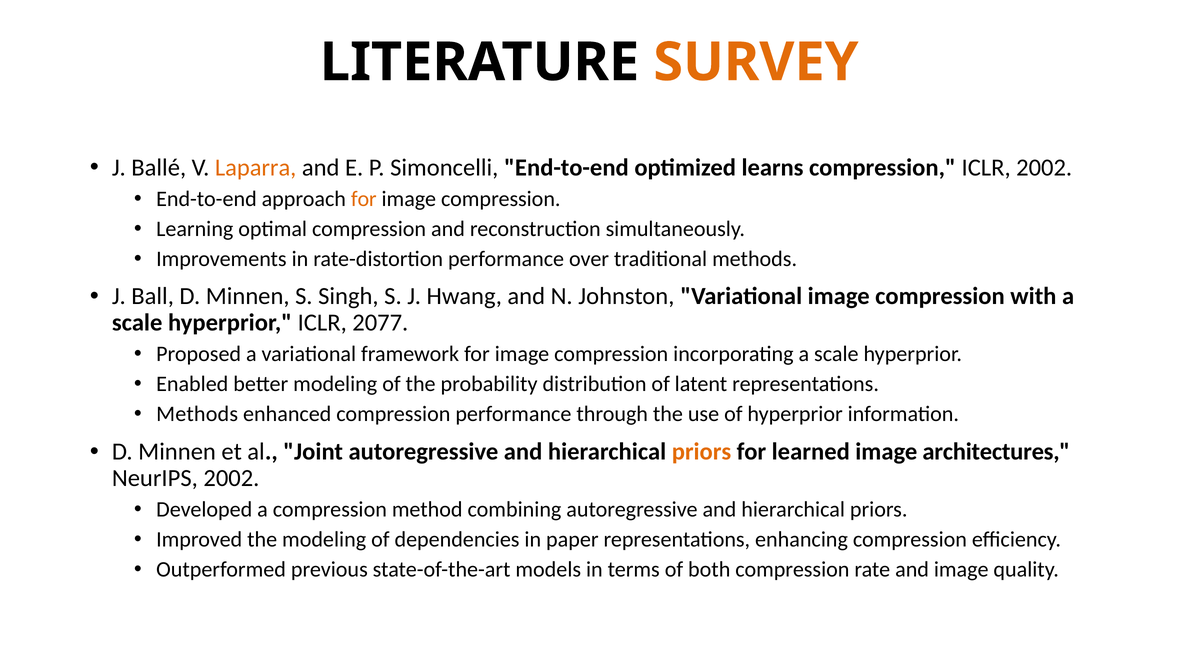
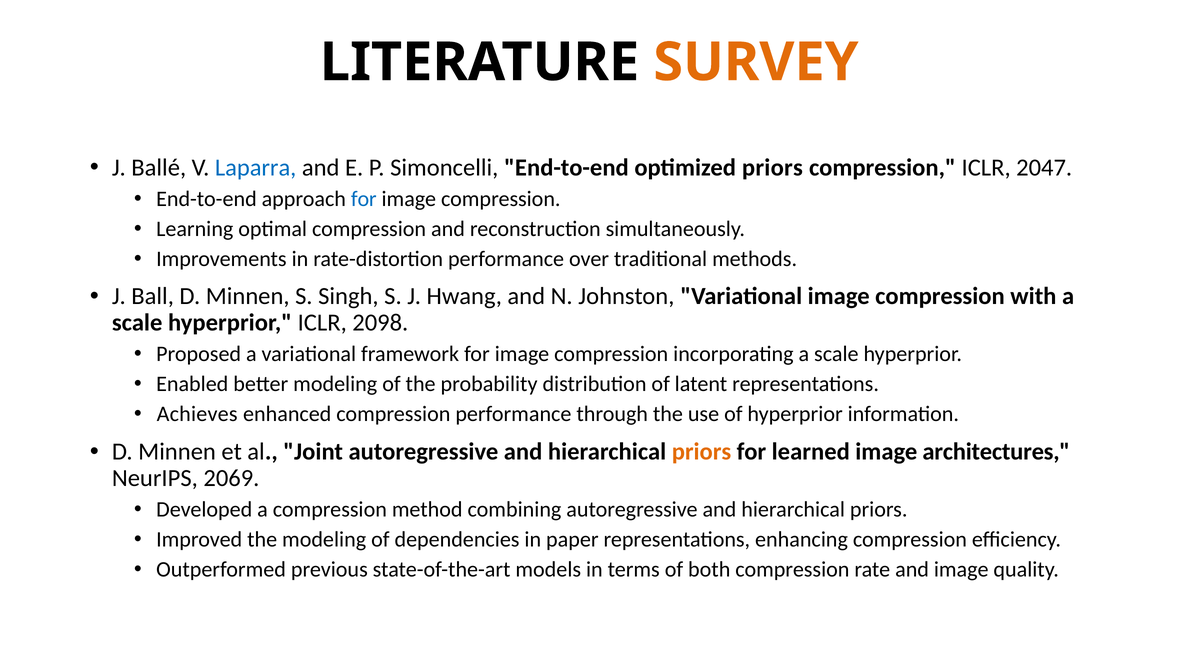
Laparra colour: orange -> blue (256, 168)
optimized learns: learns -> priors (772, 168)
ICLR 2002: 2002 -> 2047 (1044, 168)
for colour: orange -> blue (364, 199)
2077: 2077 -> 2098 (380, 323)
Methods: Methods -> Achieves (197, 414)
NeurIPS 2002: 2002 -> 2069 (231, 478)
